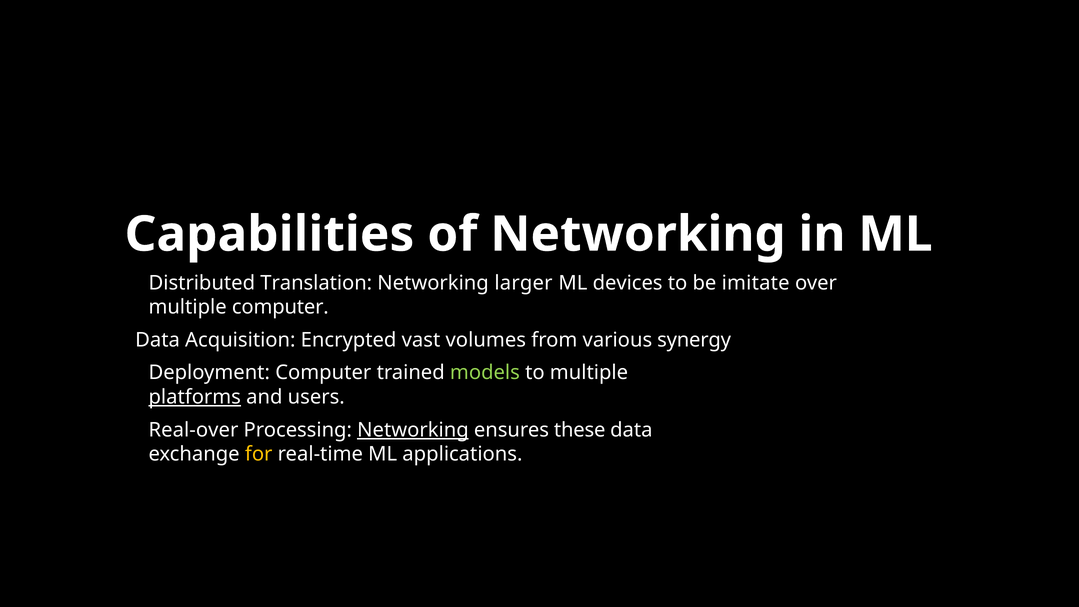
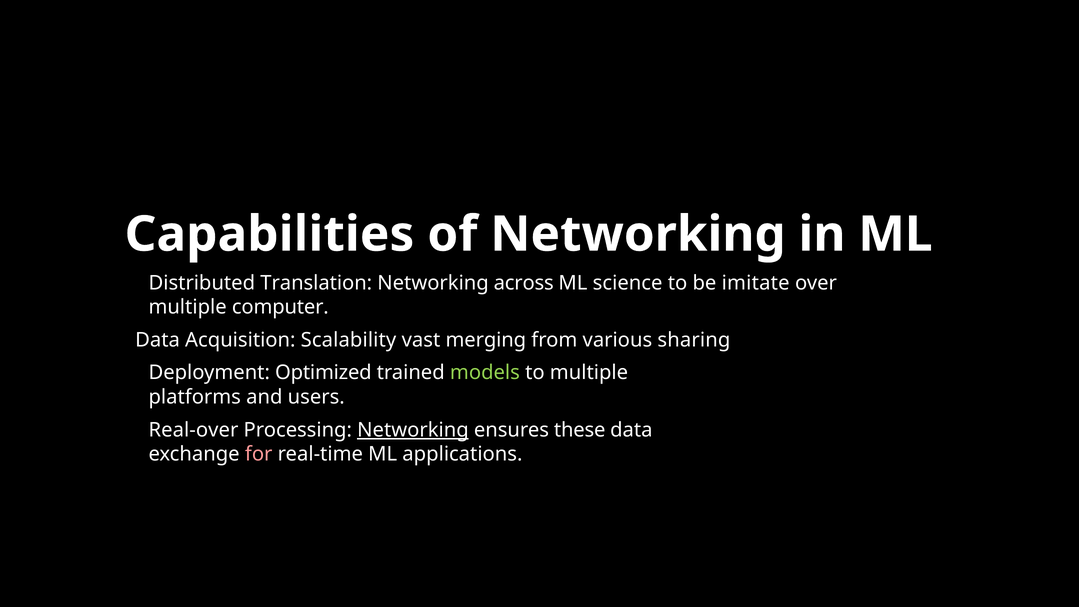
larger: larger -> across (524, 283)
devices: devices -> science (628, 283)
Encrypted: Encrypted -> Scalability (348, 340)
volumes: volumes -> merging (486, 340)
synergy: synergy -> sharing (694, 340)
Deployment Computer: Computer -> Optimized (323, 373)
platforms underline: present -> none (195, 397)
for colour: yellow -> pink (259, 454)
